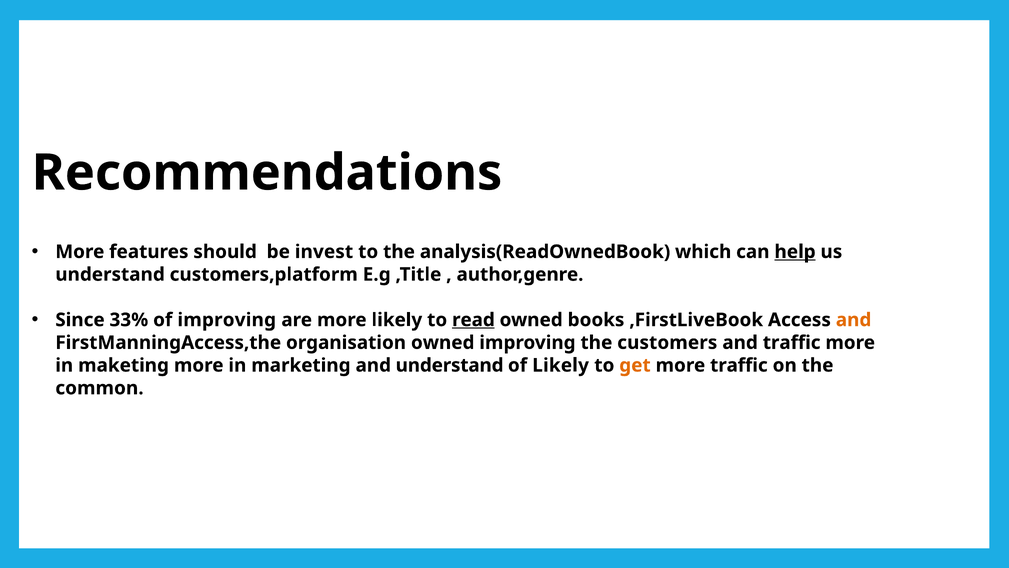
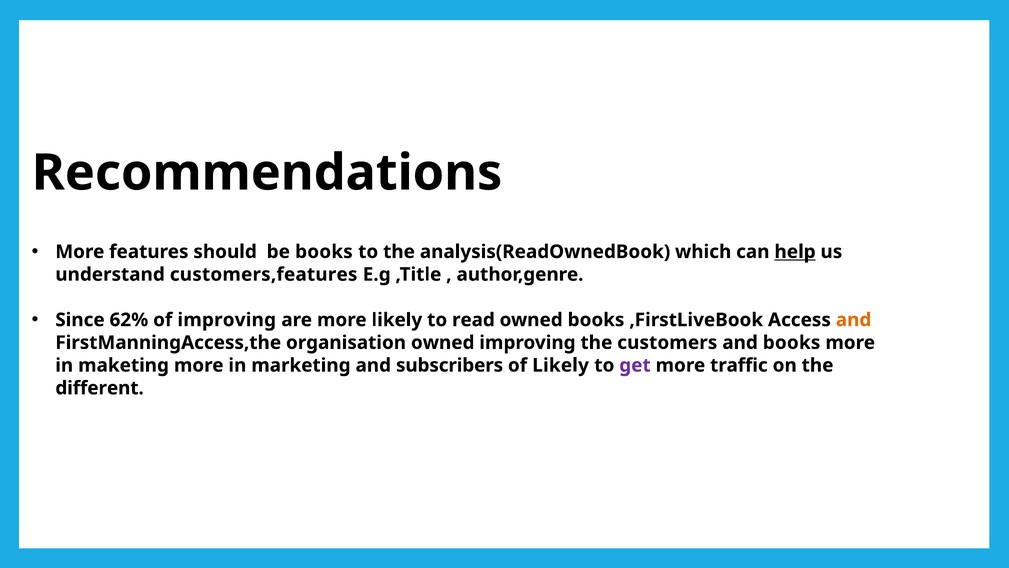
be invest: invest -> books (324, 252)
customers,platform: customers,platform -> customers,features (264, 274)
33%: 33% -> 62% (129, 320)
read underline: present -> none (473, 320)
and traffic: traffic -> books (792, 342)
and understand: understand -> subscribers (450, 365)
get colour: orange -> purple (635, 365)
common: common -> different (100, 388)
